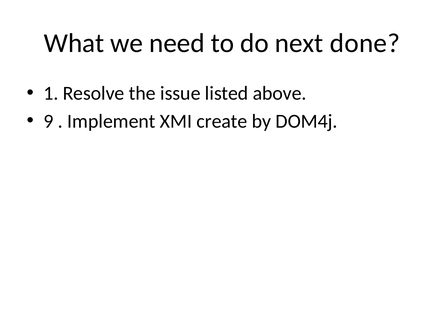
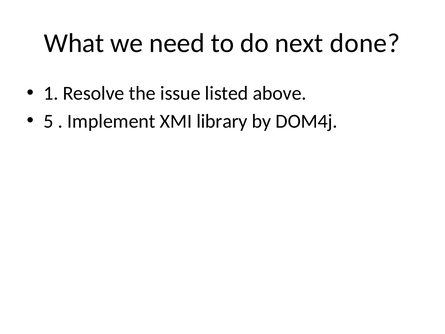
9: 9 -> 5 (48, 121)
create: create -> library (222, 121)
